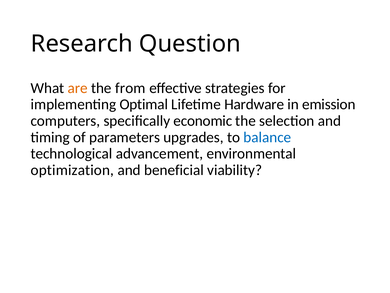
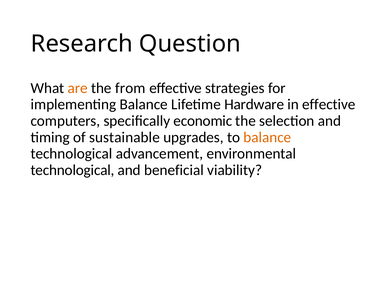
implementing Optimal: Optimal -> Balance (144, 104)
in emission: emission -> effective (329, 104)
parameters: parameters -> sustainable (124, 137)
balance colour: blue -> orange (267, 137)
optimization: optimization -> technological (73, 170)
